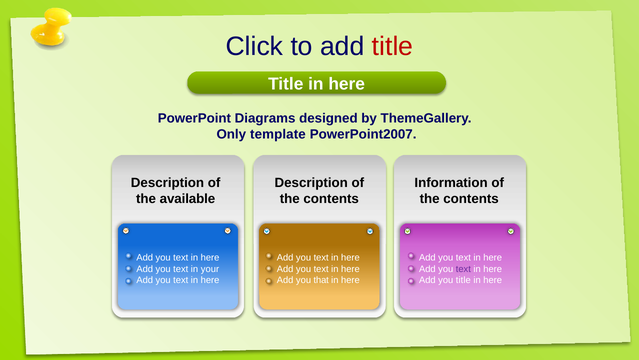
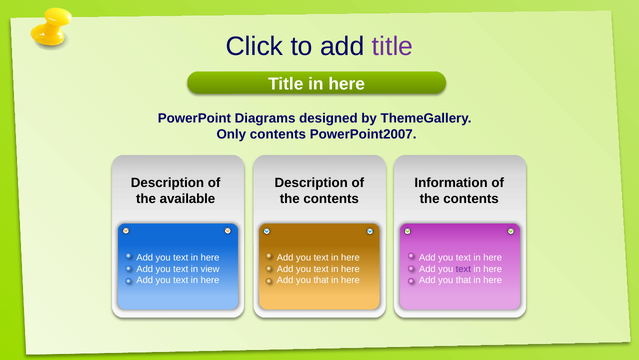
title colour: red -> purple (393, 46)
Only template: template -> contents (278, 134)
your: your -> view (210, 269)
title: title -> that (463, 280)
